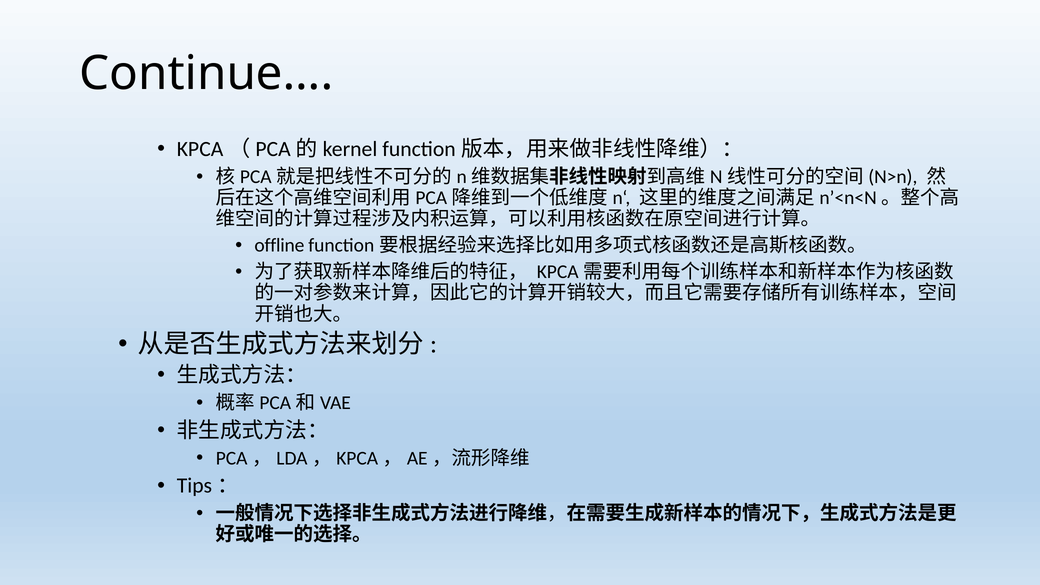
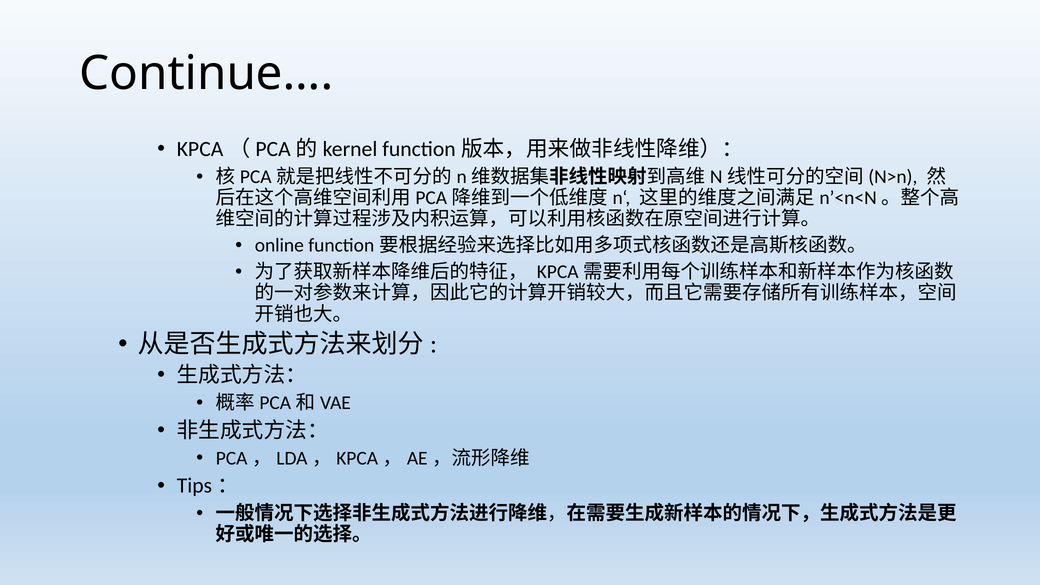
offline: offline -> online (279, 245)
